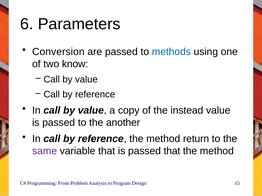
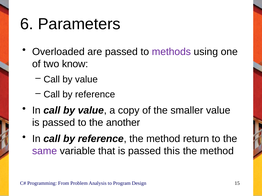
Conversion: Conversion -> Overloaded (58, 52)
methods colour: blue -> purple (171, 52)
instead: instead -> smaller (187, 111)
passed that: that -> this (172, 151)
